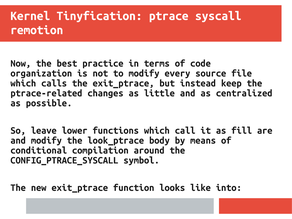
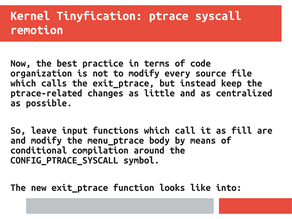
lower: lower -> input (75, 131)
look_ptrace: look_ptrace -> menu_ptrace (116, 141)
